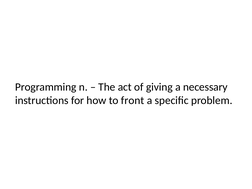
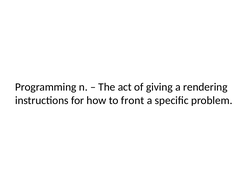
necessary: necessary -> rendering (205, 87)
